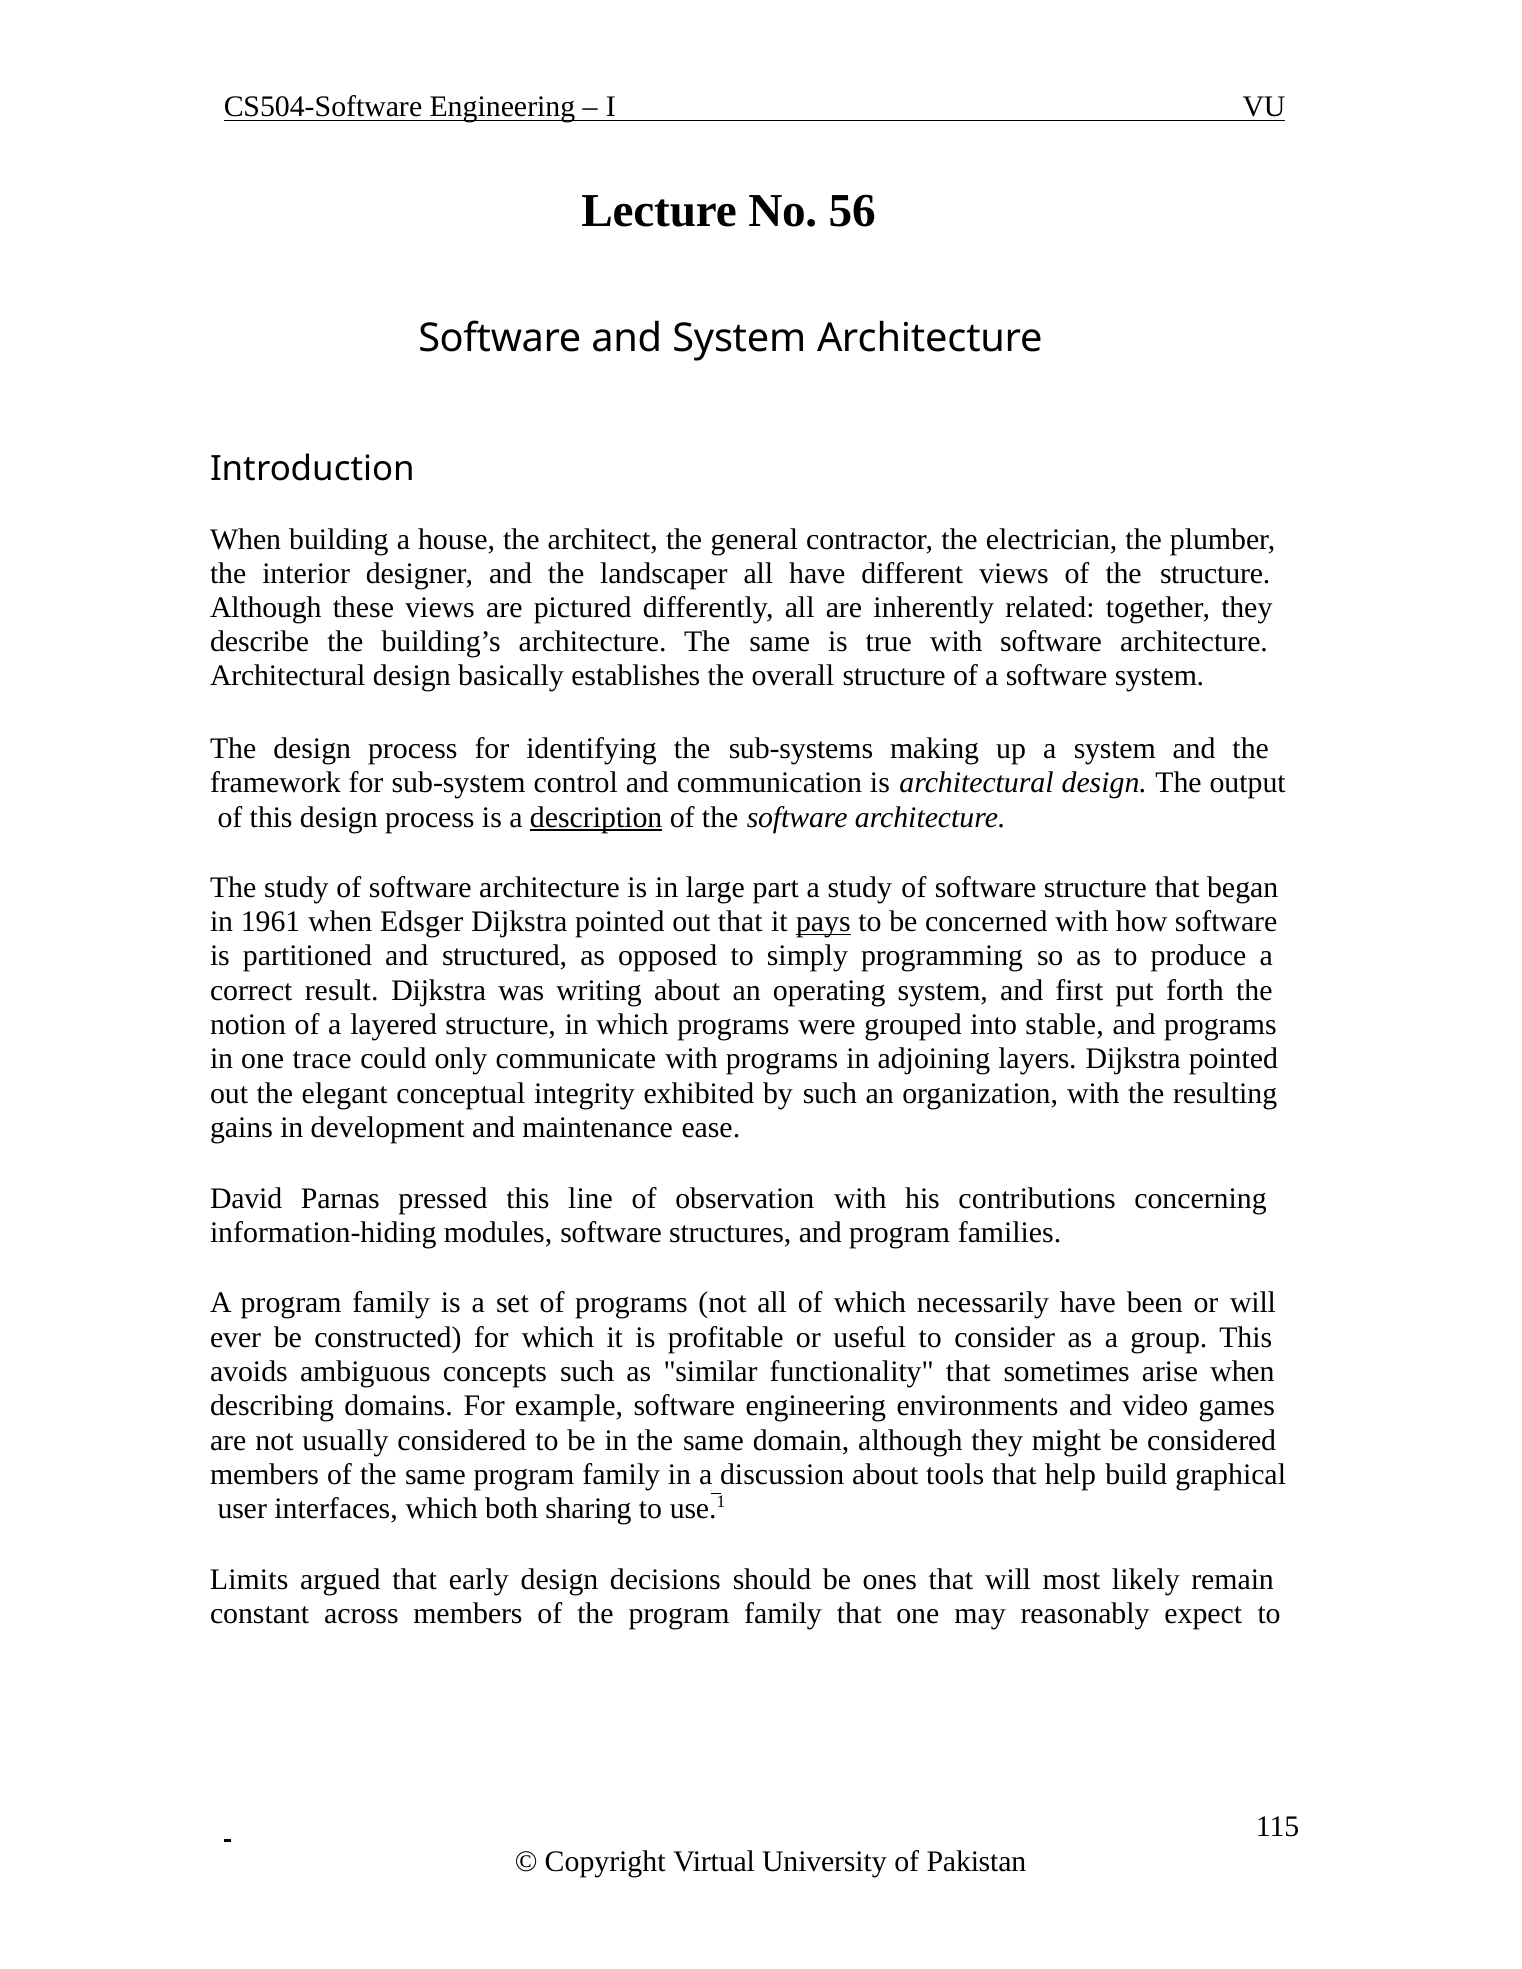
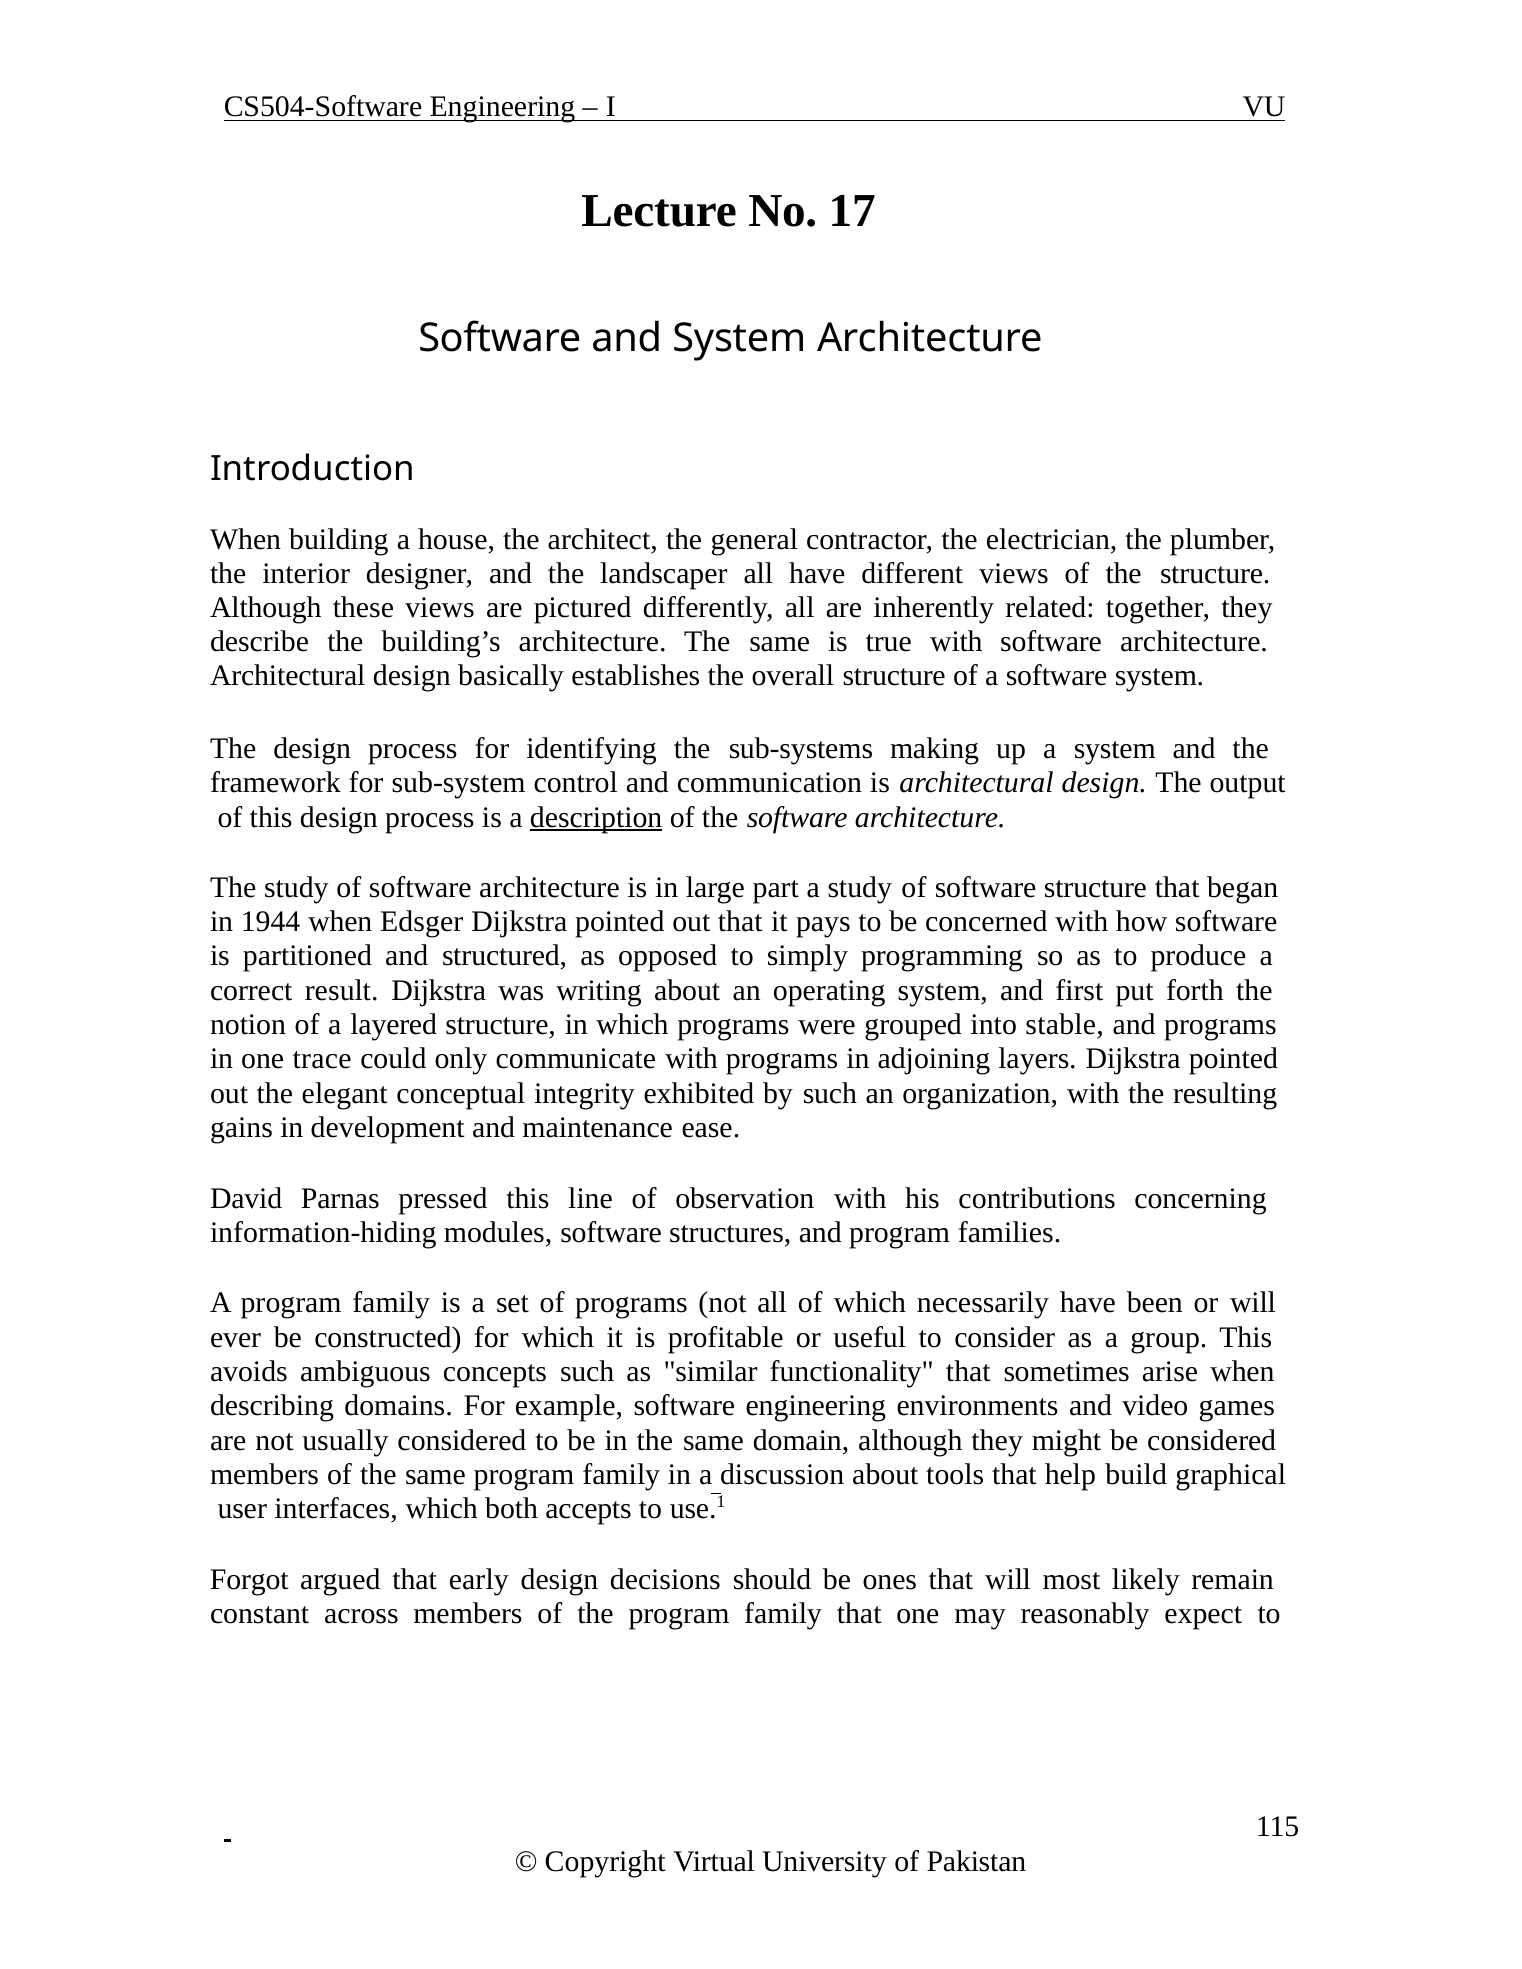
56: 56 -> 17 (852, 211)
1961: 1961 -> 1944 (271, 922)
pays underline: present -> none (823, 922)
sharing: sharing -> accepts (588, 1509)
Limits: Limits -> Forgot (249, 1580)
